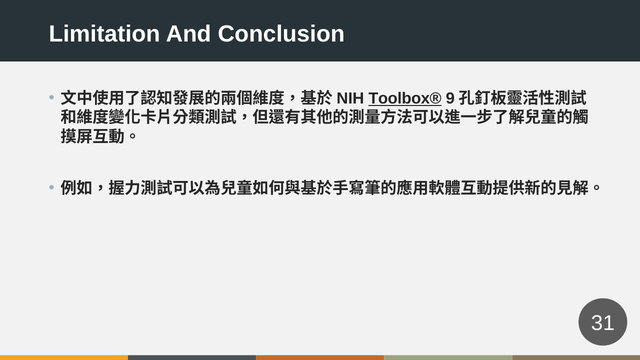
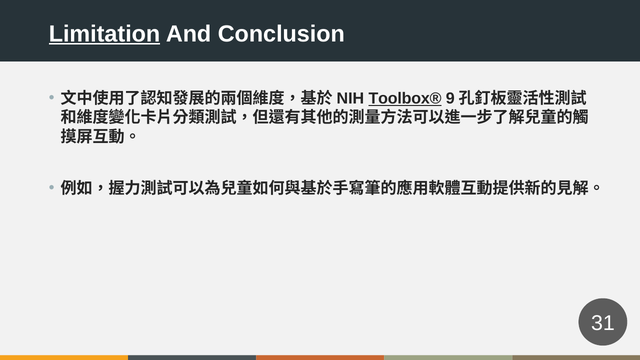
Limitation underline: none -> present (104, 34)
